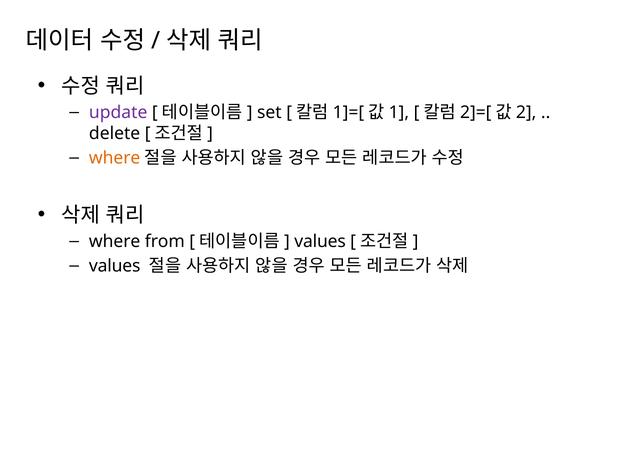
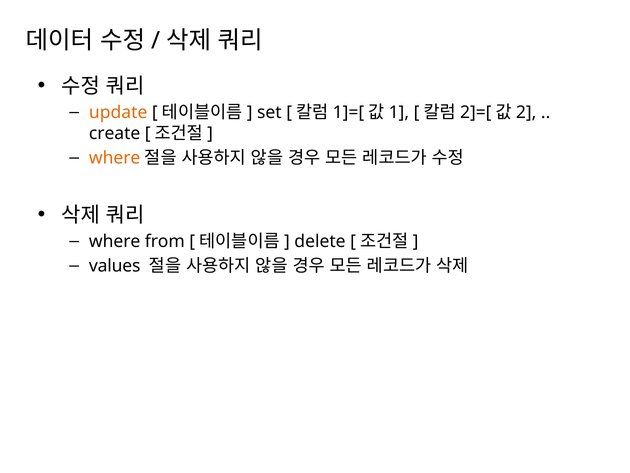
update colour: purple -> orange (118, 112)
delete: delete -> create (115, 133)
values: values -> delete (320, 241)
